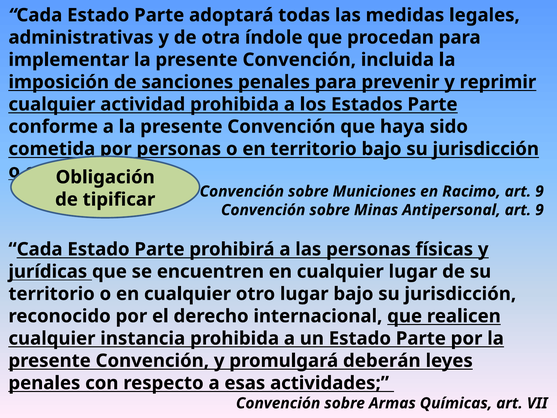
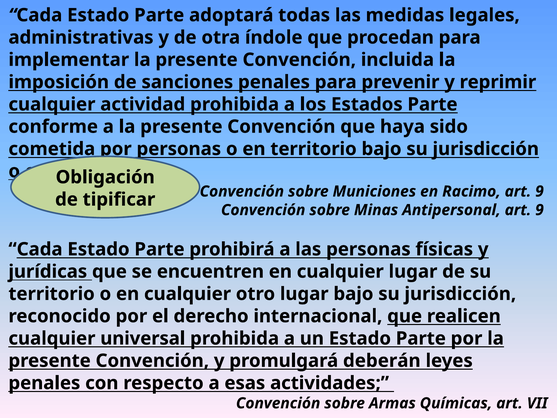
instancia: instancia -> universal (143, 338)
